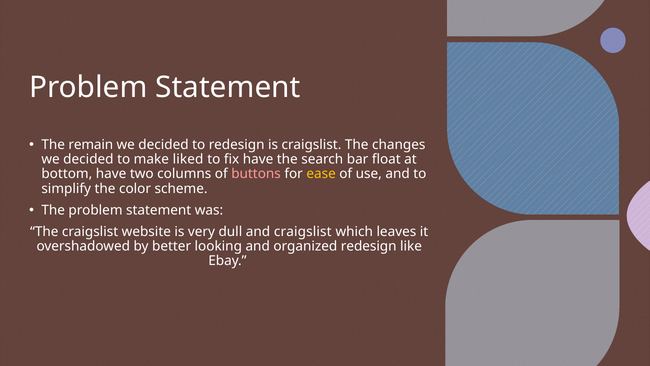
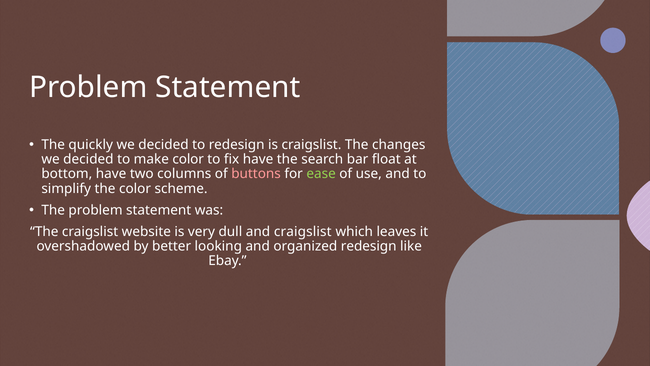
remain: remain -> quickly (91, 145)
make liked: liked -> color (188, 159)
ease colour: yellow -> light green (321, 174)
